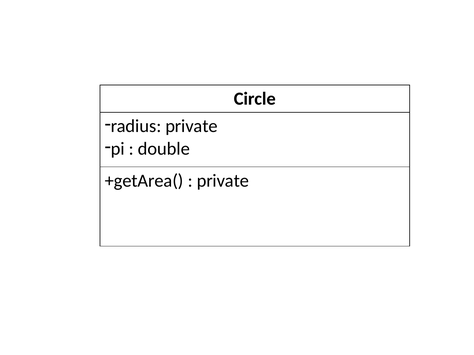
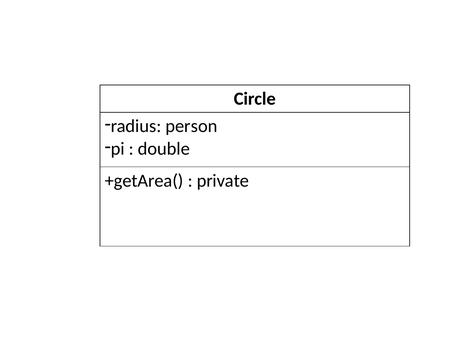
radius private: private -> person (191, 126)
